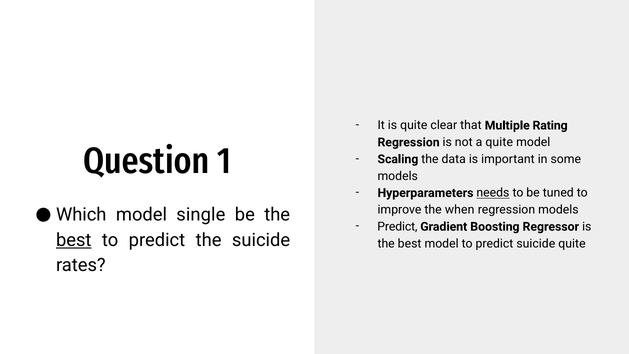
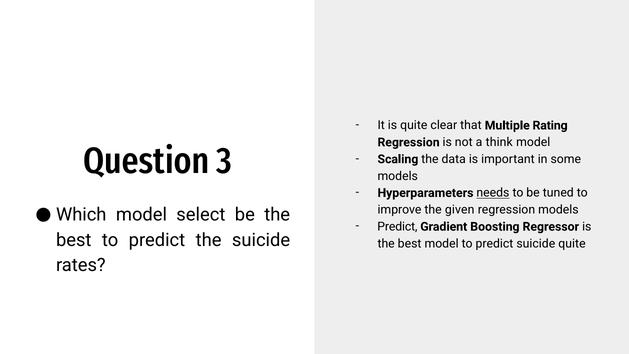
a quite: quite -> think (499, 142)
1: 1 -> 3 (224, 161)
when: when -> given (460, 210)
single: single -> select (201, 215)
best underline: present -> none (74, 240)
